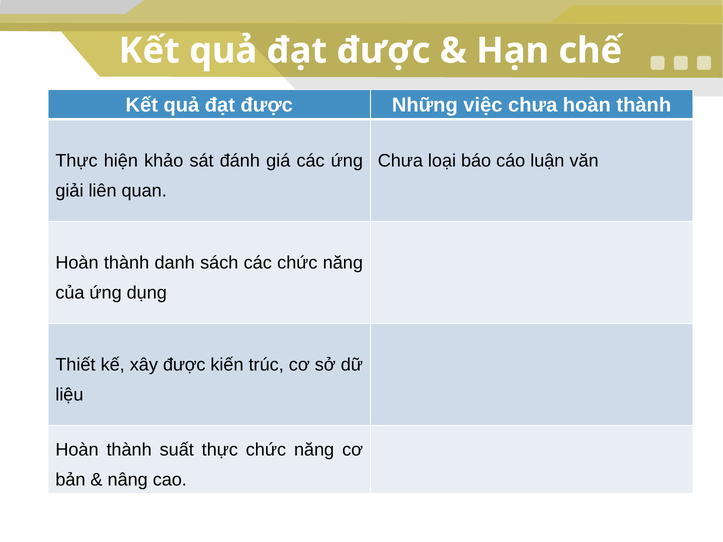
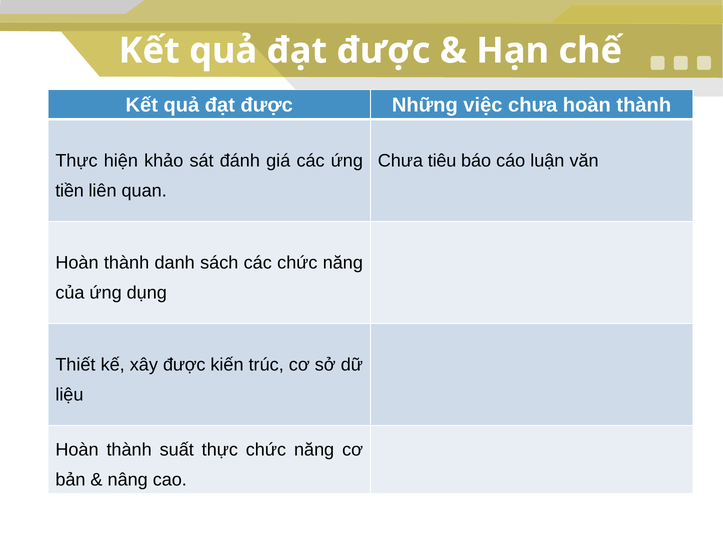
loại: loại -> tiêu (442, 161)
giải: giải -> tiền (70, 191)
